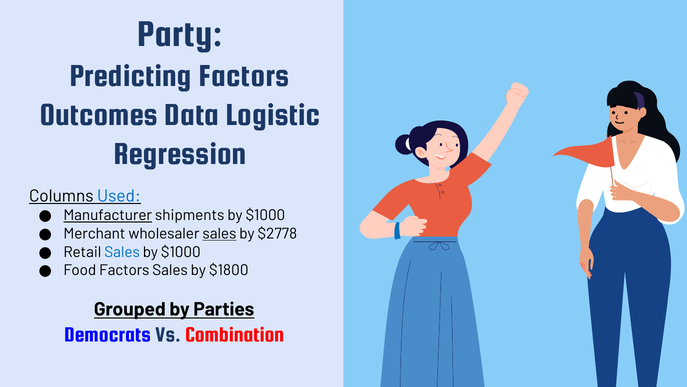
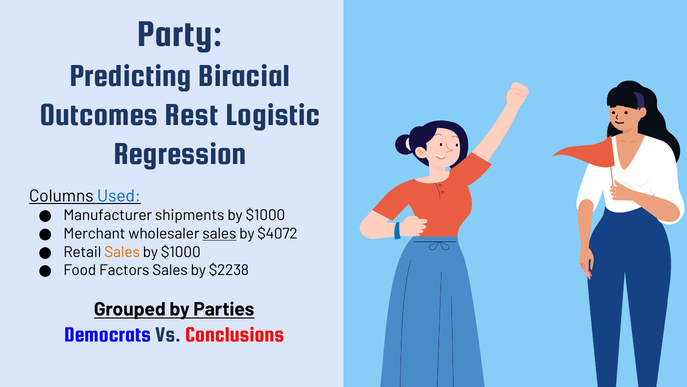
Predicting Factors: Factors -> Biracial (244, 75)
Data: Data -> Rest (192, 114)
Manufacturer underline: present -> none (108, 215)
$2778: $2778 -> $4072 (277, 233)
Sales colour: blue -> orange (122, 252)
$1800: $1800 -> $2238 (229, 270)
Combination: Combination -> Conclusions (234, 334)
